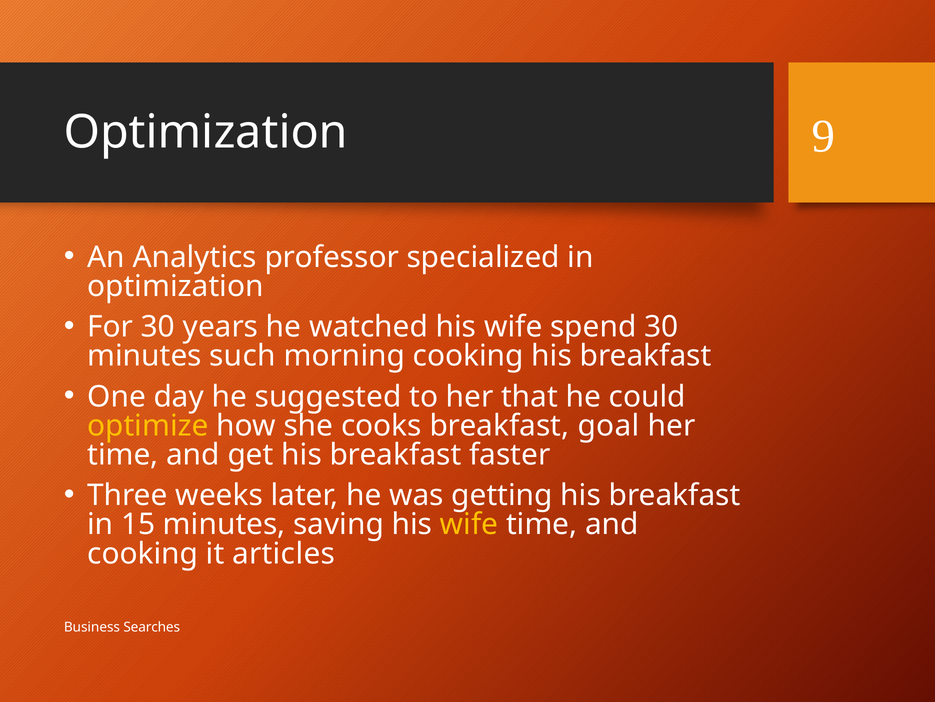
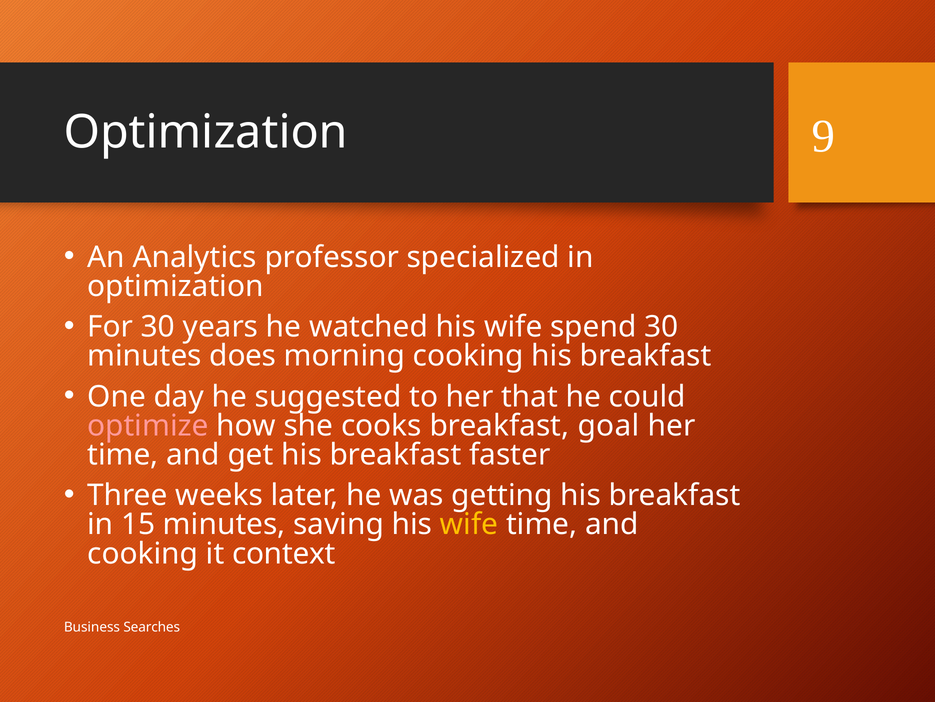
such: such -> does (243, 356)
optimize colour: yellow -> pink (148, 425)
articles: articles -> context (284, 553)
